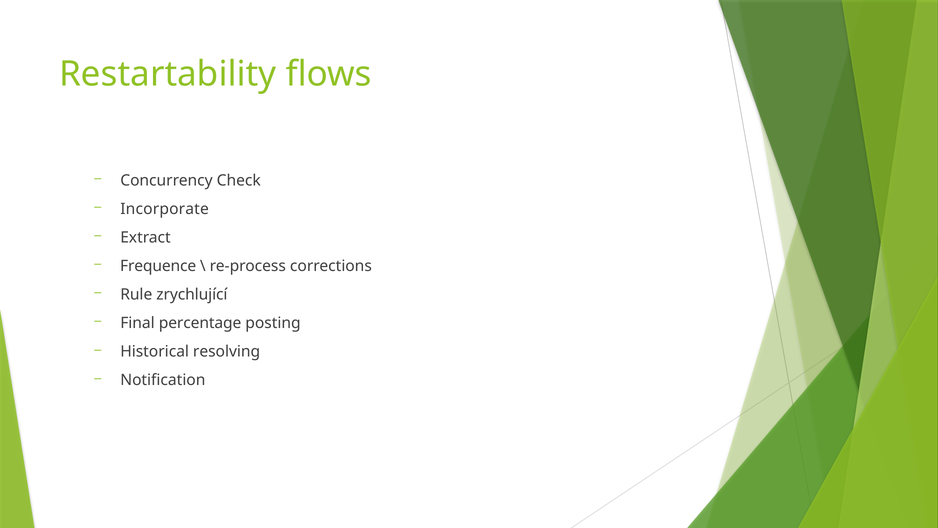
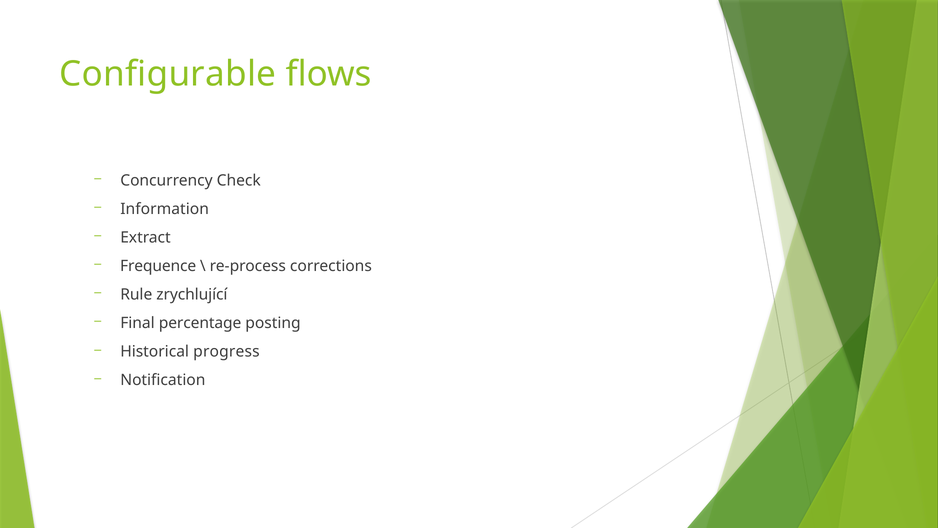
Restartability: Restartability -> Configurable (168, 74)
Incorporate: Incorporate -> Information (165, 209)
resolving: resolving -> progress (226, 351)
